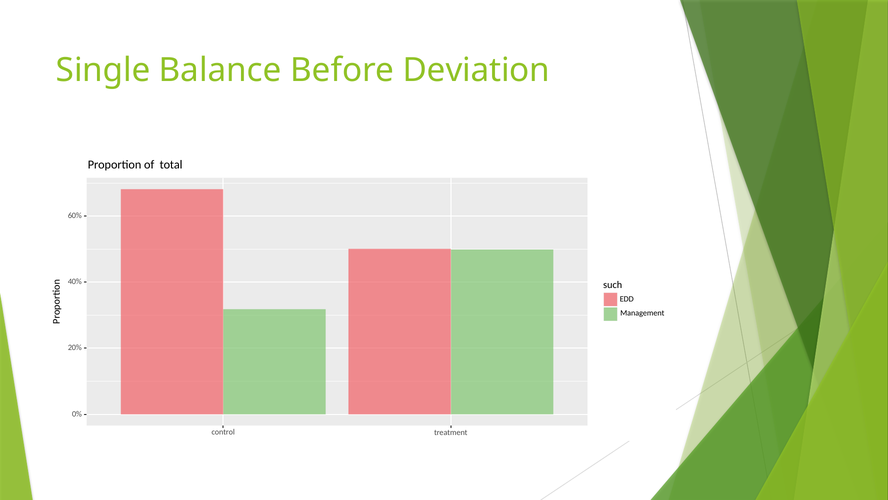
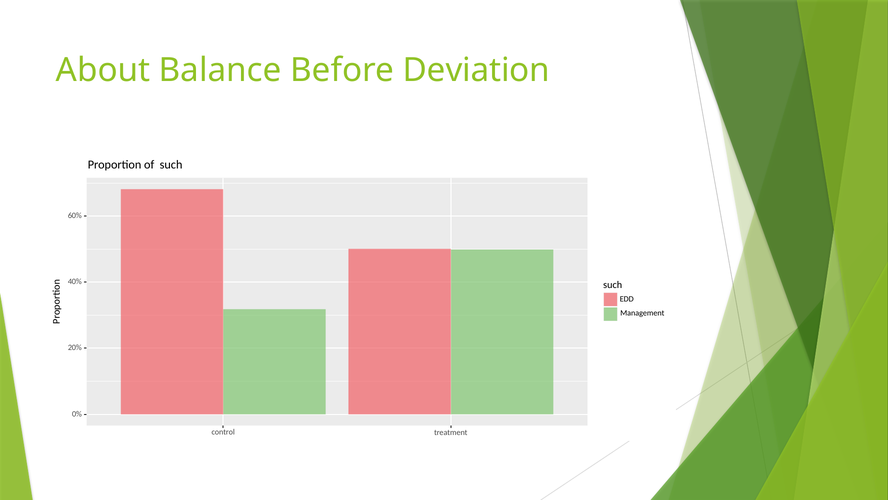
Single: Single -> About (103, 70)
of total: total -> such (171, 164)
